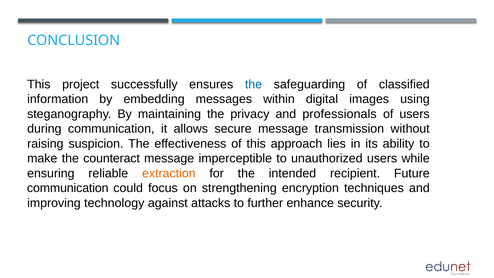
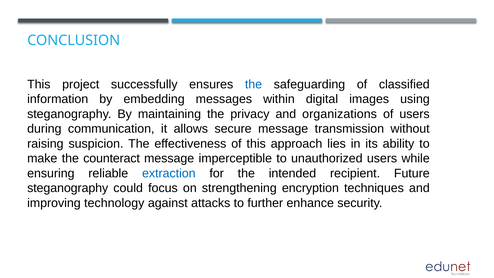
professionals: professionals -> organizations (340, 114)
extraction colour: orange -> blue (169, 173)
communication: communication -> steganography (68, 188)
